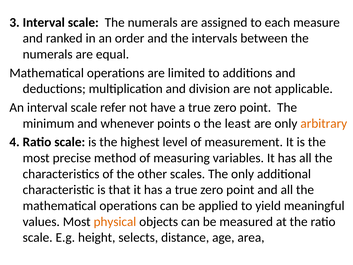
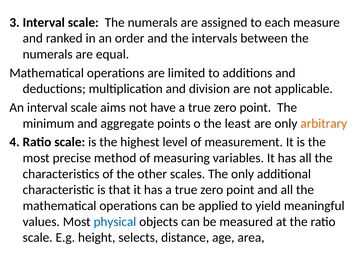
refer: refer -> aims (113, 107)
whenever: whenever -> aggregate (127, 123)
physical colour: orange -> blue (115, 221)
